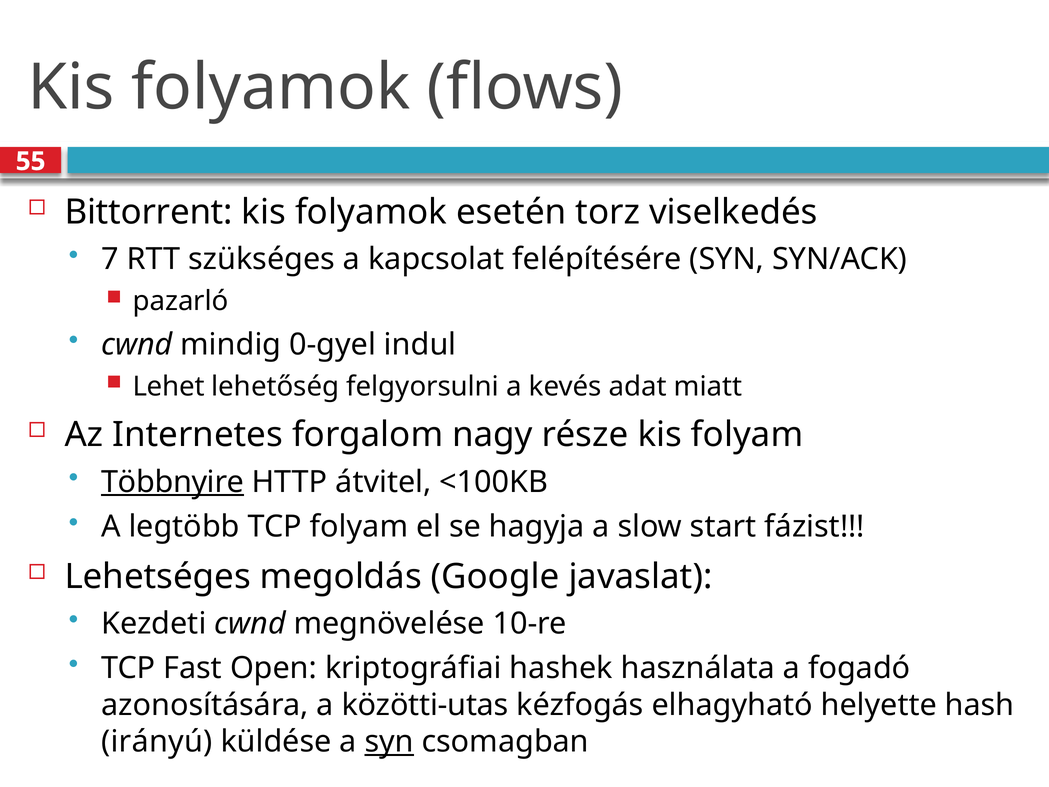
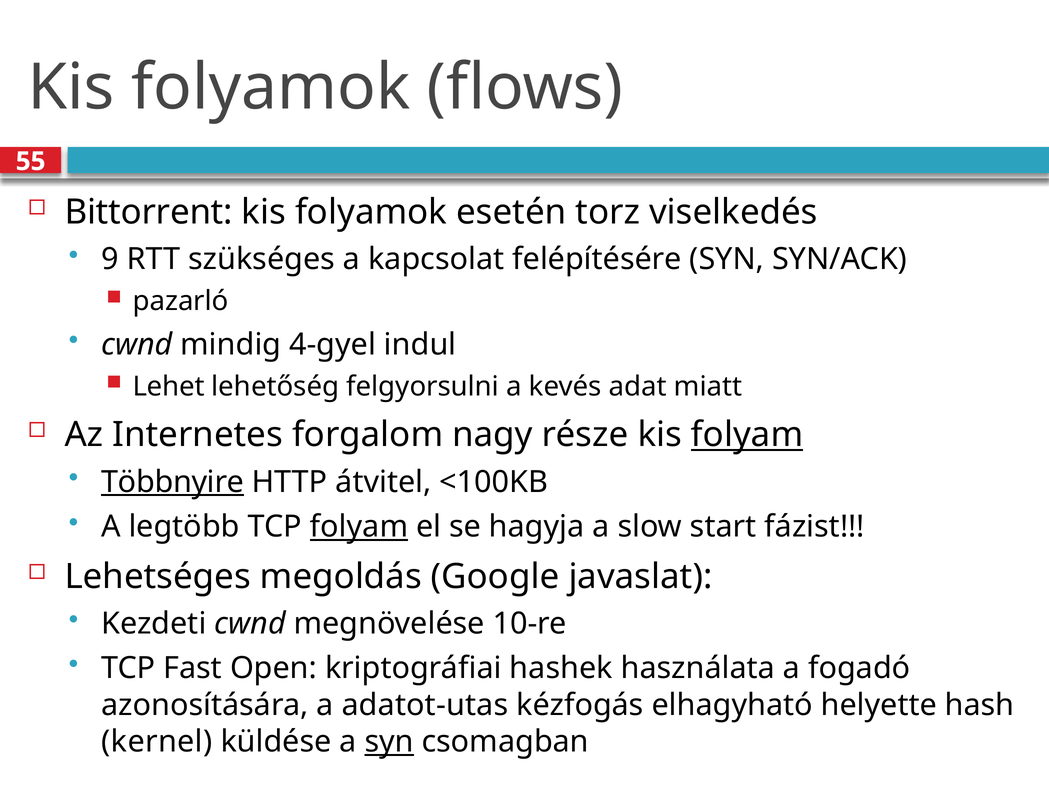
7: 7 -> 9 (110, 259)
0-gyel: 0-gyel -> 4-gyel (333, 344)
folyam underline: none -> present (747, 435)
folyam underline: none -> present (359, 527)
közötti-utas: közötti-utas -> adatot-utas (425, 705)
irányú: irányú -> kernel (157, 742)
